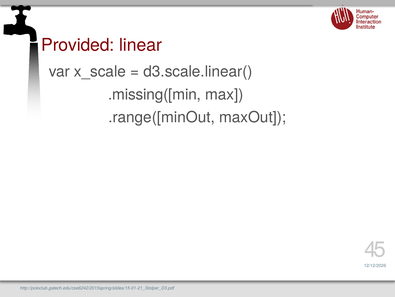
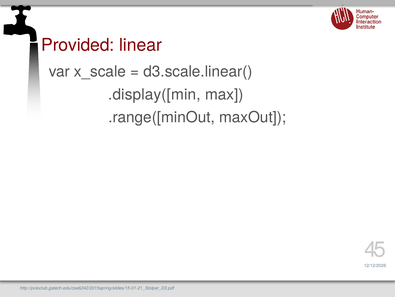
.missing([min: .missing([min -> .display([min (154, 94)
